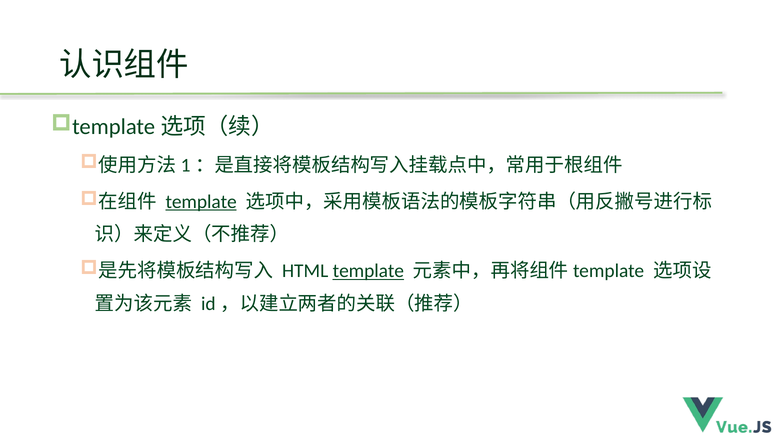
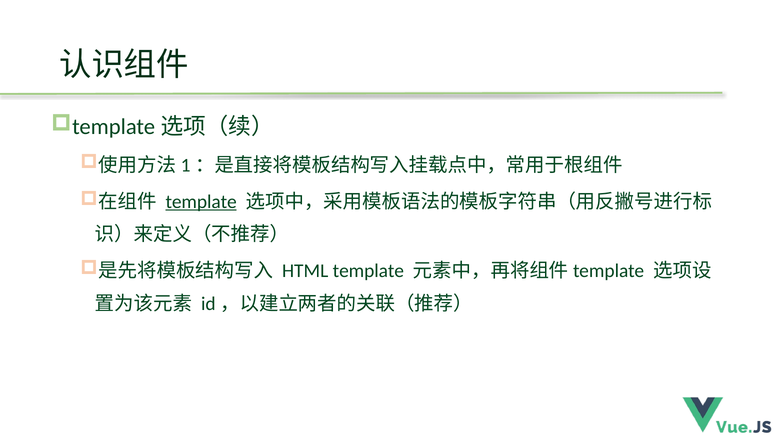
template underline: present -> none (368, 271)
